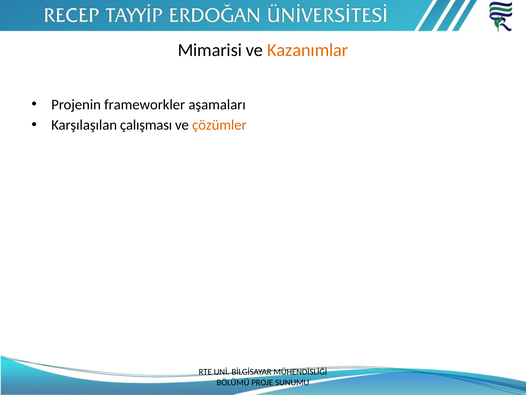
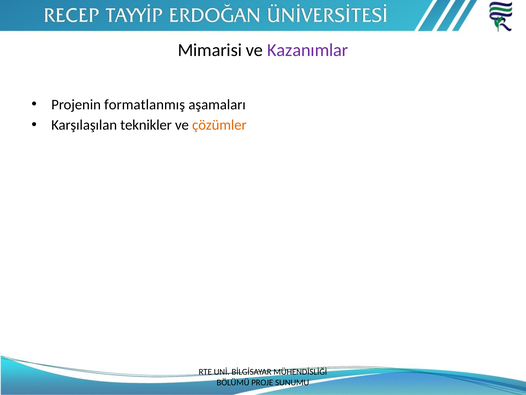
Kazanımlar colour: orange -> purple (308, 50)
frameworkler: frameworkler -> formatlanmış (145, 104)
çalışması: çalışması -> teknikler (146, 125)
